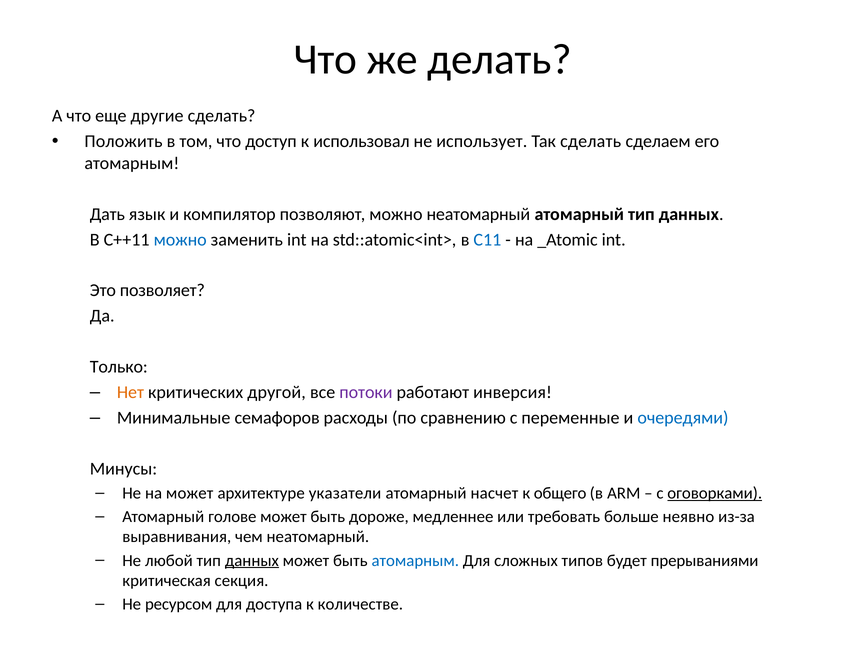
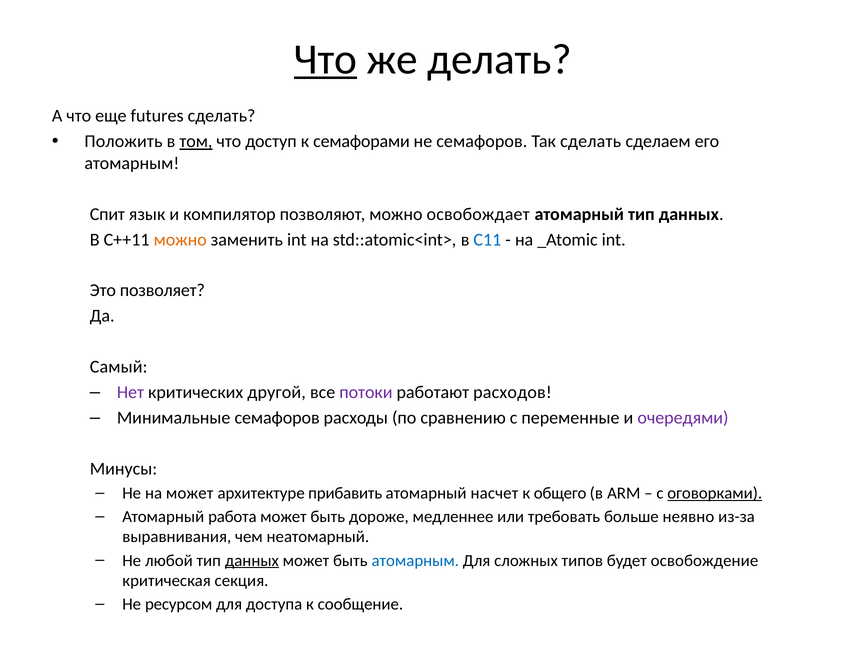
Что underline: none -> present (326, 59)
другие: другие -> futures (157, 116)
том underline: none -> present (196, 142)
использовал: использовал -> семафорами (362, 142)
не использует: использует -> семафоров (482, 142)
Дать: Дать -> Спит (107, 214)
можно неатомарный: неатомарный -> освобождает (478, 214)
можно colour: blue -> orange (180, 240)
Только: Только -> Самый (119, 367)
Нет colour: orange -> purple (130, 393)
инверсия: инверсия -> расходов (512, 393)
очередями colour: blue -> purple (683, 418)
указатели: указатели -> прибавить (345, 494)
голове: голове -> работа (232, 517)
прерываниями: прерываниями -> освобождение (704, 561)
количестве: количестве -> сообщение (360, 605)
